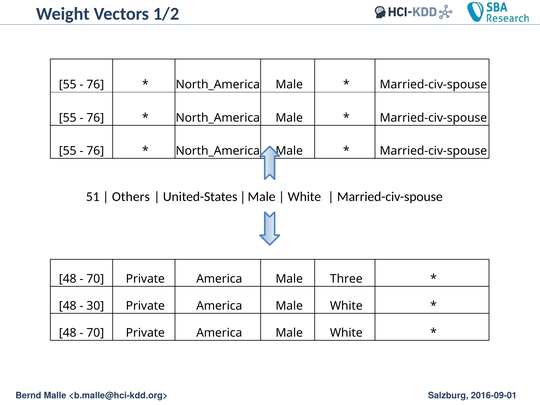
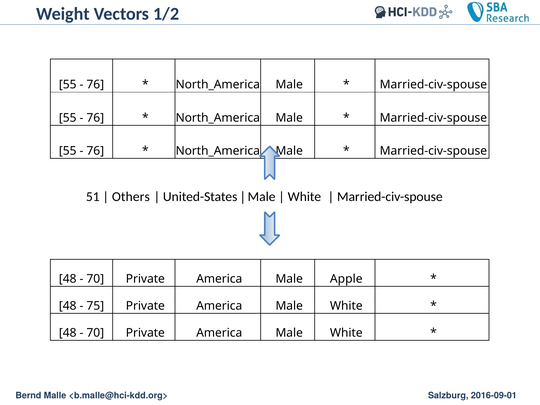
Three: Three -> Apple (346, 279)
30: 30 -> 75 (95, 306)
